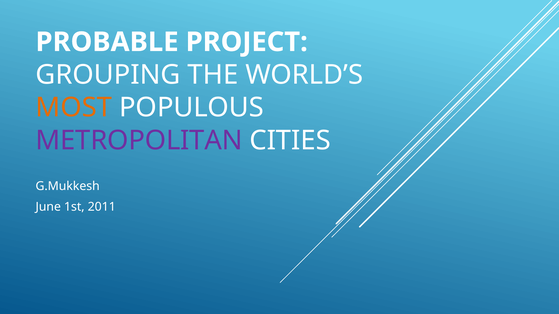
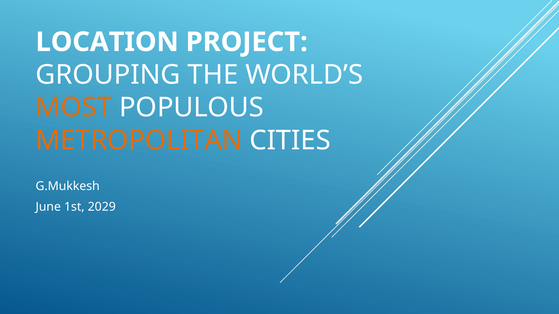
PROBABLE: PROBABLE -> LOCATION (107, 42)
METROPOLITAN colour: purple -> orange (139, 141)
2011: 2011 -> 2029 (102, 207)
